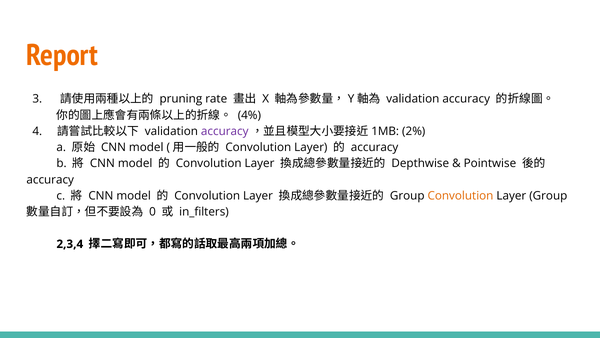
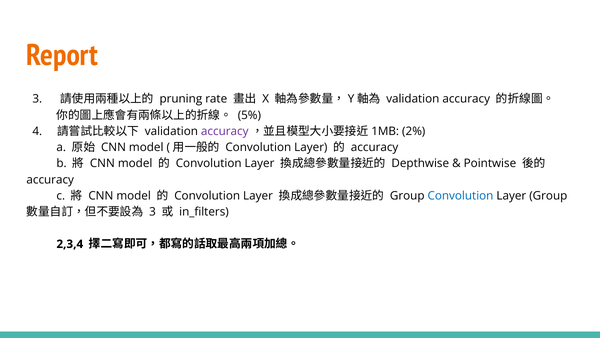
4%: 4% -> 5% (249, 115)
Convolution colour: orange -> blue (460, 196)
0: 0 -> 3 (153, 212)
